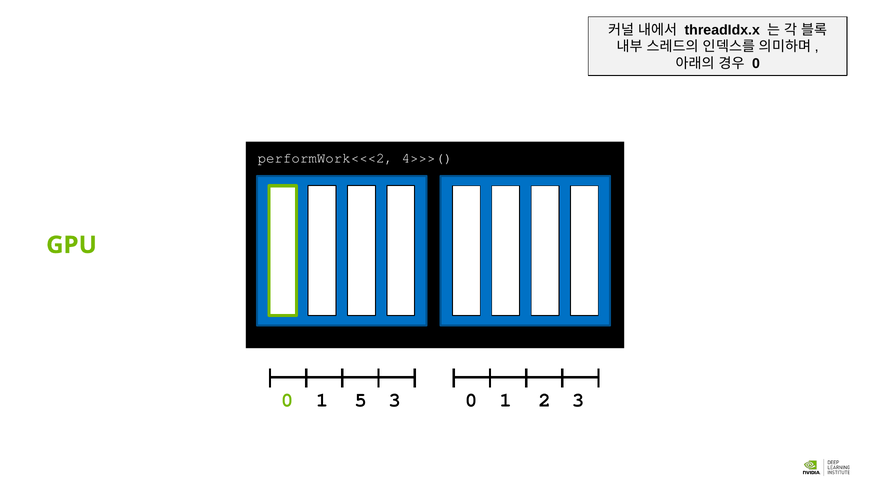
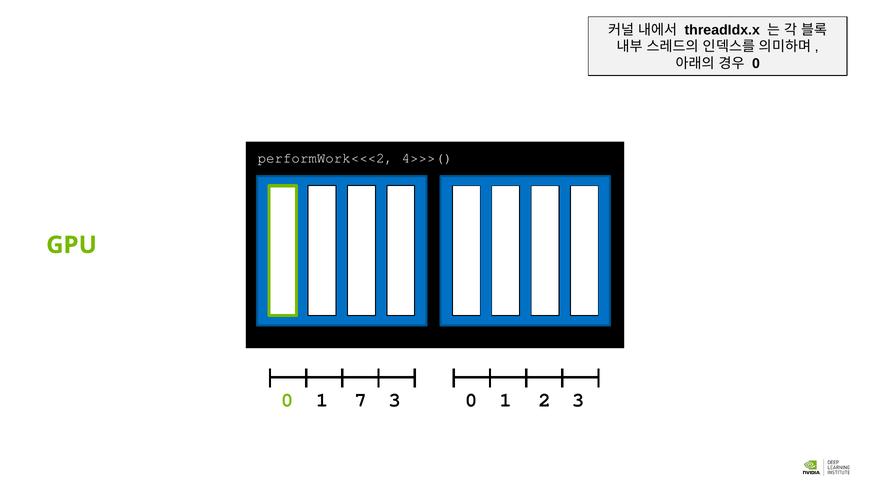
5: 5 -> 7 (361, 399)
